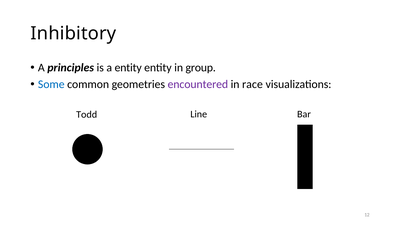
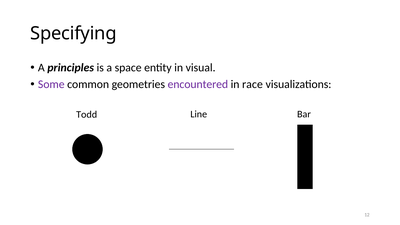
Inhibitory: Inhibitory -> Specifying (73, 34)
a entity: entity -> space (128, 68)
group: group -> visual (201, 68)
Some colour: blue -> purple (51, 84)
